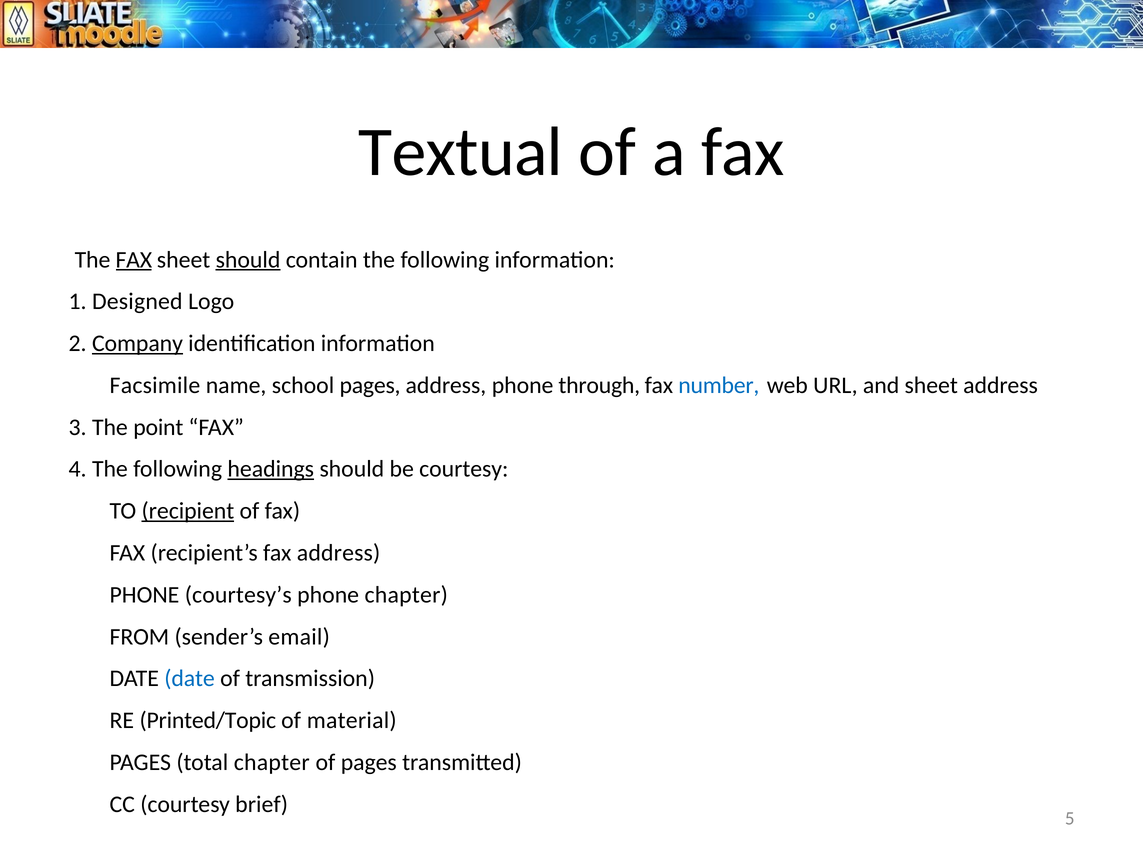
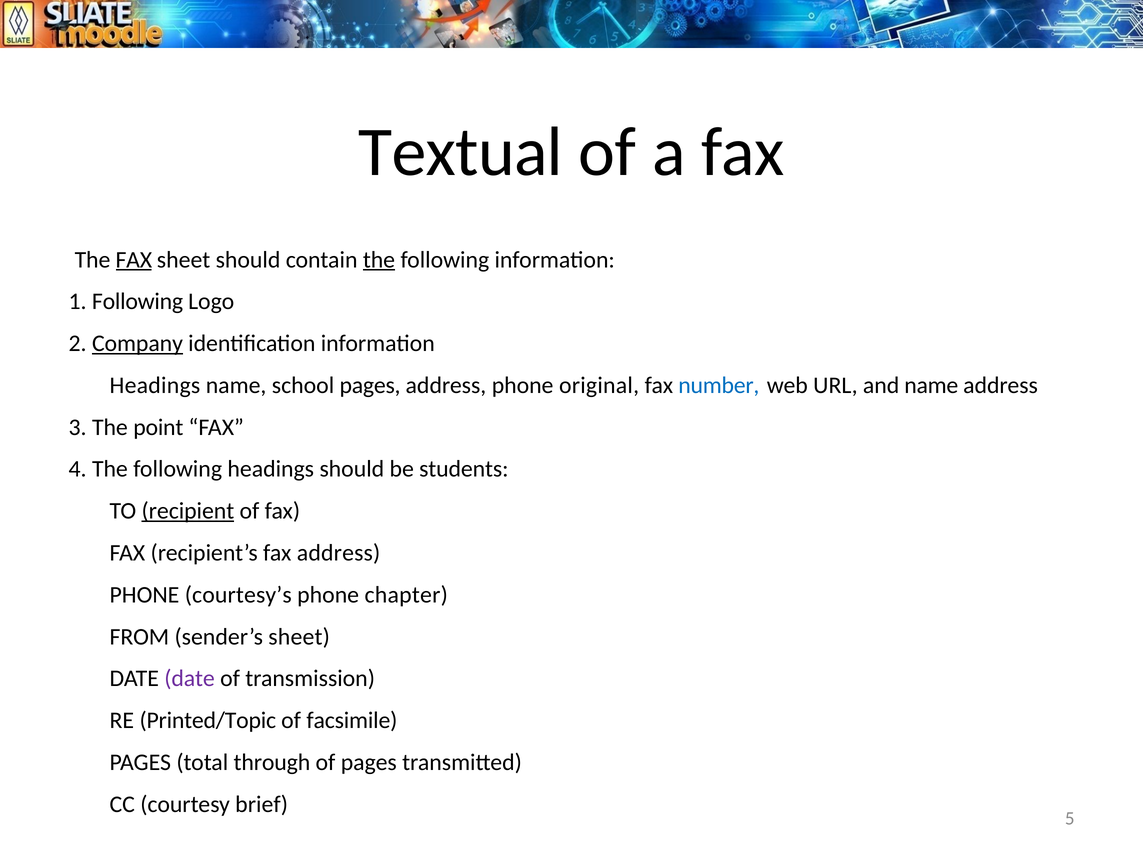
should underline: present -> none (248, 260)
the underline: none -> present (379, 260)
1 Designed: Designed -> Following (138, 302)
Facsimile: Facsimile -> Headings (155, 385)
through: through -> original (599, 385)
and sheet: sheet -> name (931, 385)
headings underline: present -> none (271, 469)
be courtesy: courtesy -> students (464, 469)
sender’s email: email -> sheet (299, 637)
date colour: blue -> purple (190, 679)
material: material -> facsimile (352, 721)
total chapter: chapter -> through (272, 763)
